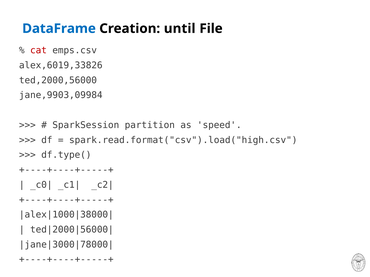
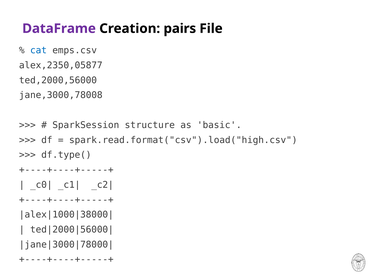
DataFrame colour: blue -> purple (59, 29)
until: until -> pairs (180, 29)
cat colour: red -> blue (38, 50)
alex,6019,33826: alex,6019,33826 -> alex,2350,05877 (61, 65)
jane,9903,09984: jane,9903,09984 -> jane,3000,78008 (61, 95)
partition: partition -> structure (150, 125)
speed: speed -> basic (219, 125)
